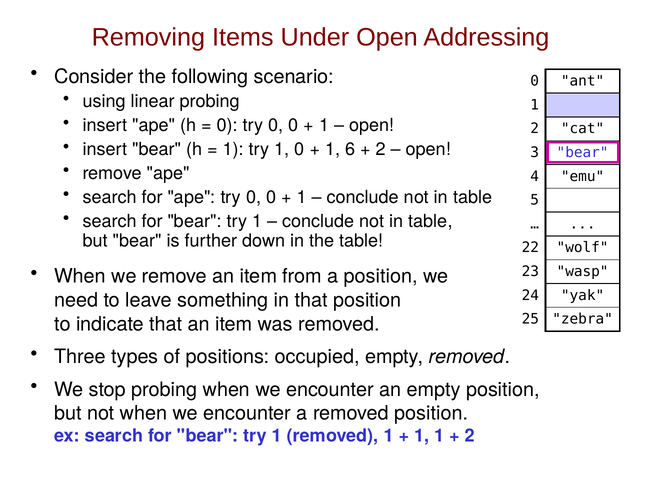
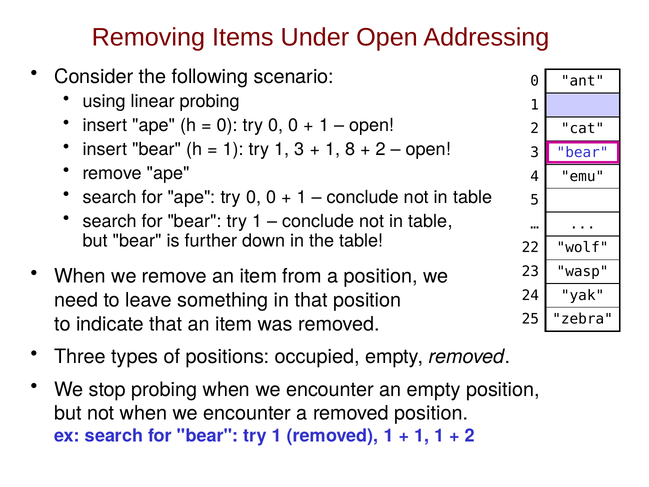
1 0: 0 -> 3 (299, 149)
6: 6 -> 8 (350, 149)
